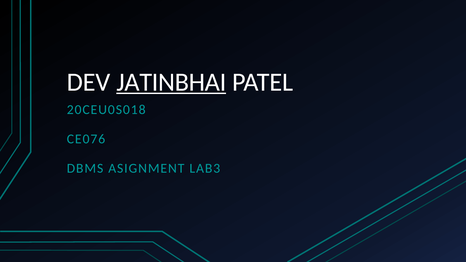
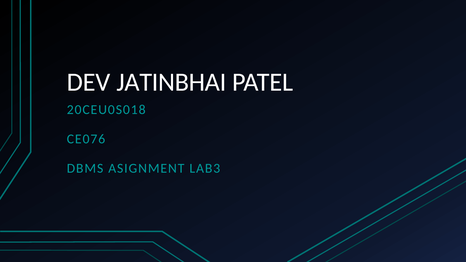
JATINBHAI underline: present -> none (171, 82)
